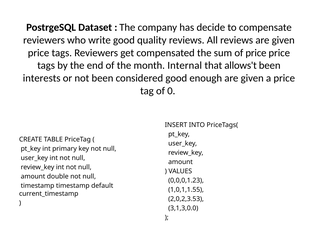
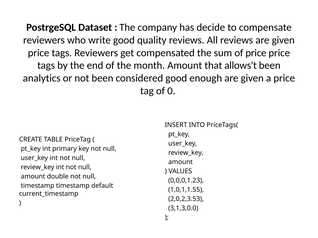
month Internal: Internal -> Amount (185, 66)
interests: interests -> analytics (42, 78)
